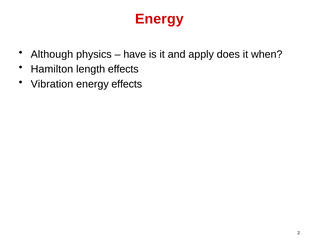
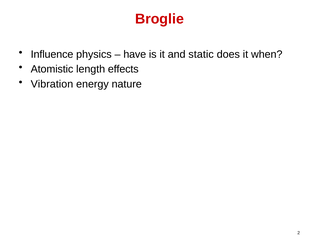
Energy: Energy -> Broglie (159, 19)
Although: Although -> Influence (52, 54)
apply: apply -> static (201, 54)
Hamilton: Hamilton -> Atomistic (52, 69)
energy effects: effects -> nature (127, 84)
